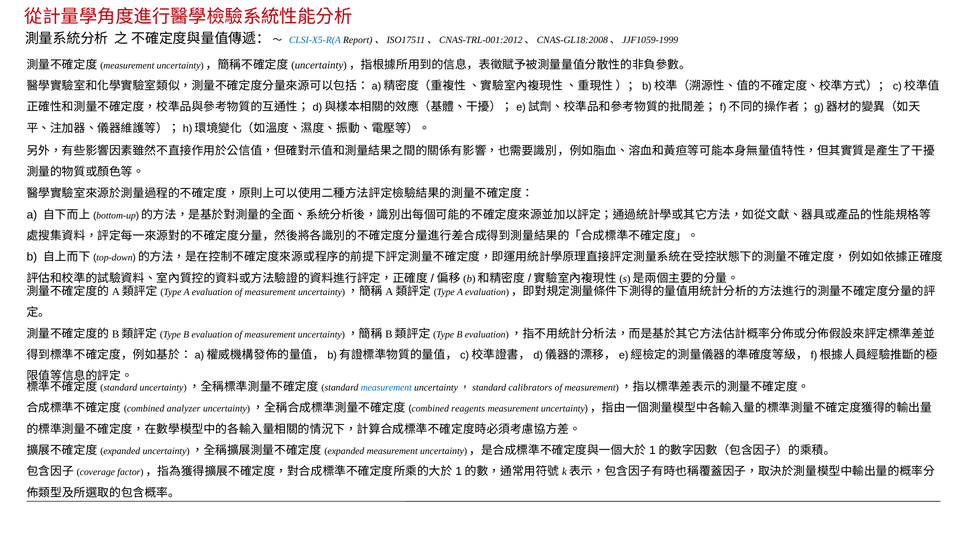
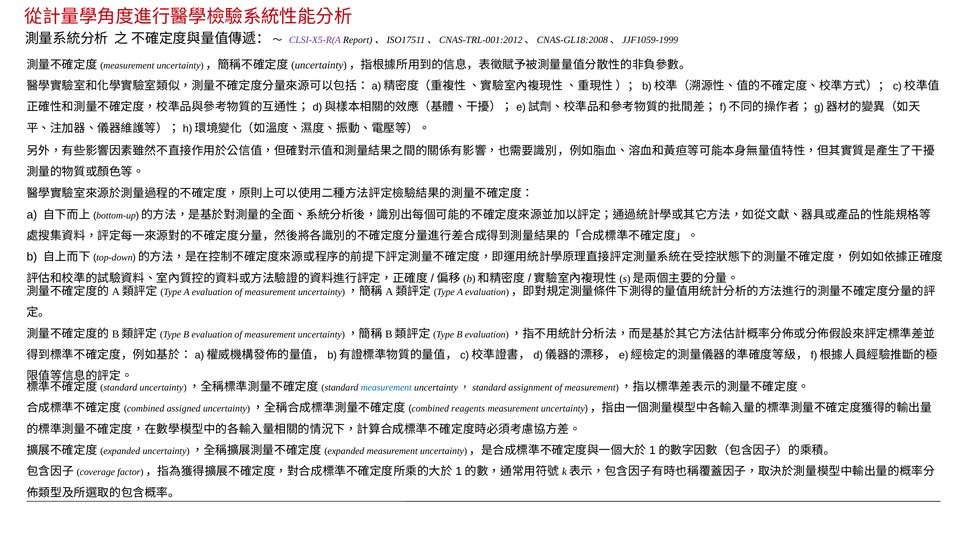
CLSI-X5-R(A colour: blue -> purple (315, 40)
calibrators: calibrators -> assignment (530, 388)
analyzer: analyzer -> assigned (184, 409)
